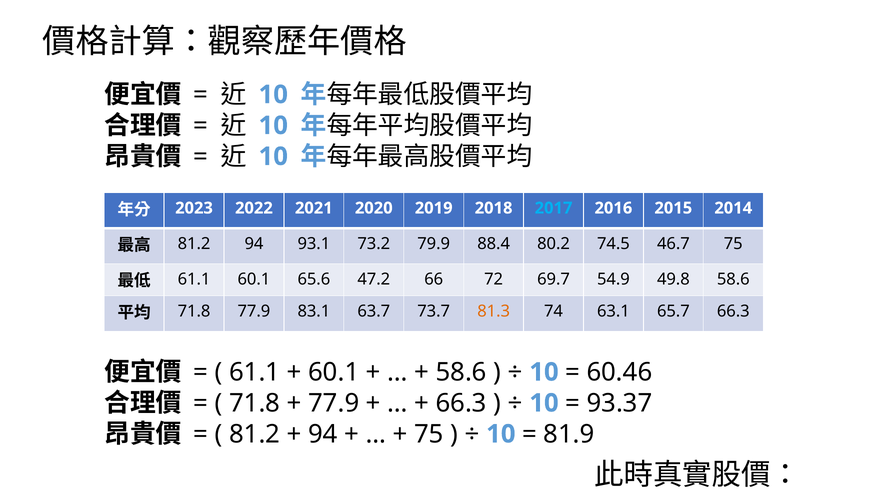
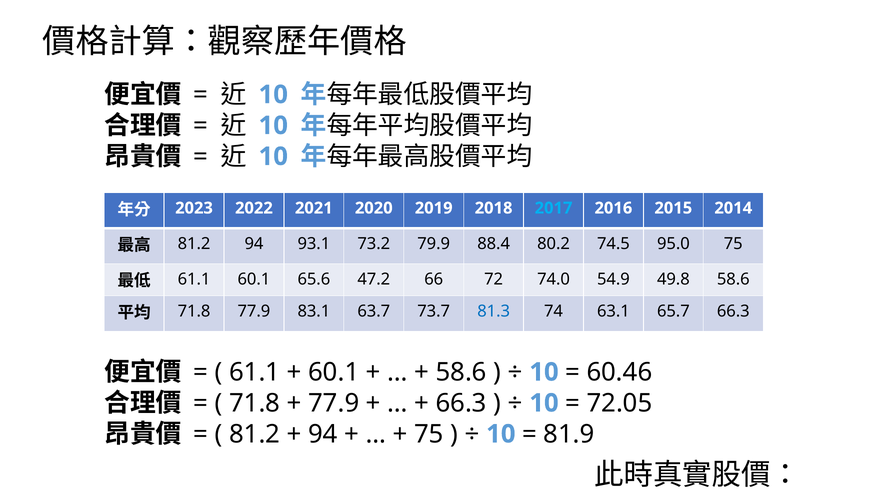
46.7: 46.7 -> 95.0 (673, 244)
69.7: 69.7 -> 74.0 (554, 279)
81.3 colour: orange -> blue (494, 311)
93.37: 93.37 -> 72.05 (620, 403)
